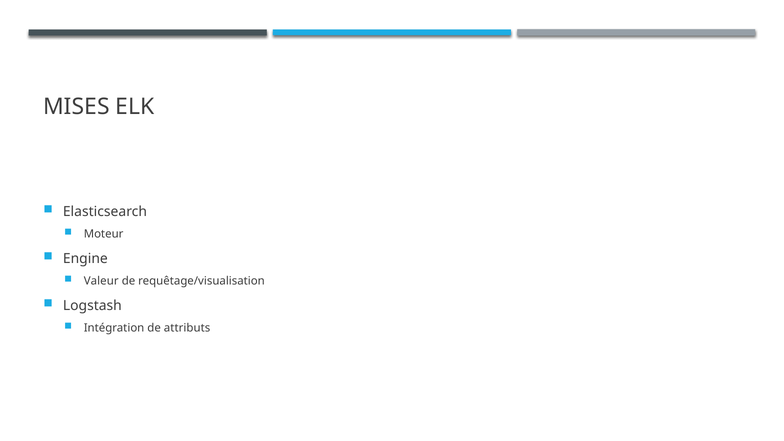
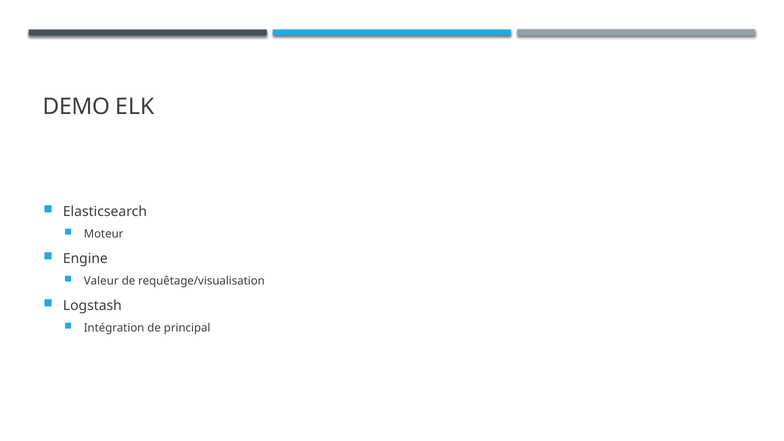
MISES: MISES -> DEMO (77, 106)
attributs: attributs -> principal (187, 328)
